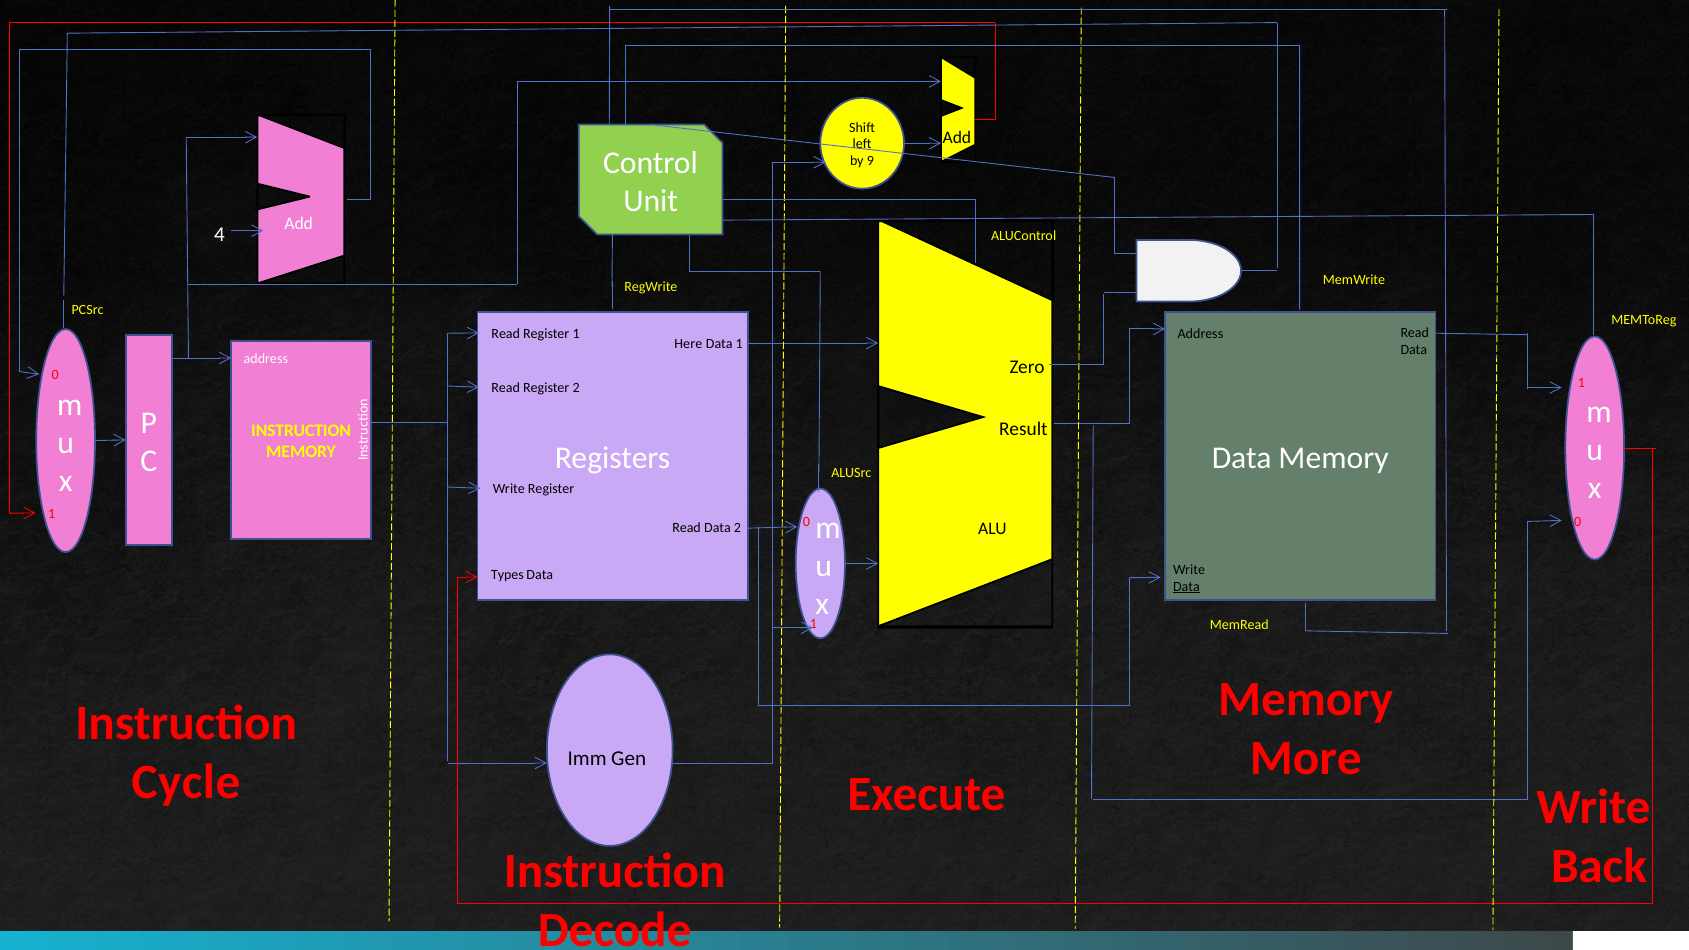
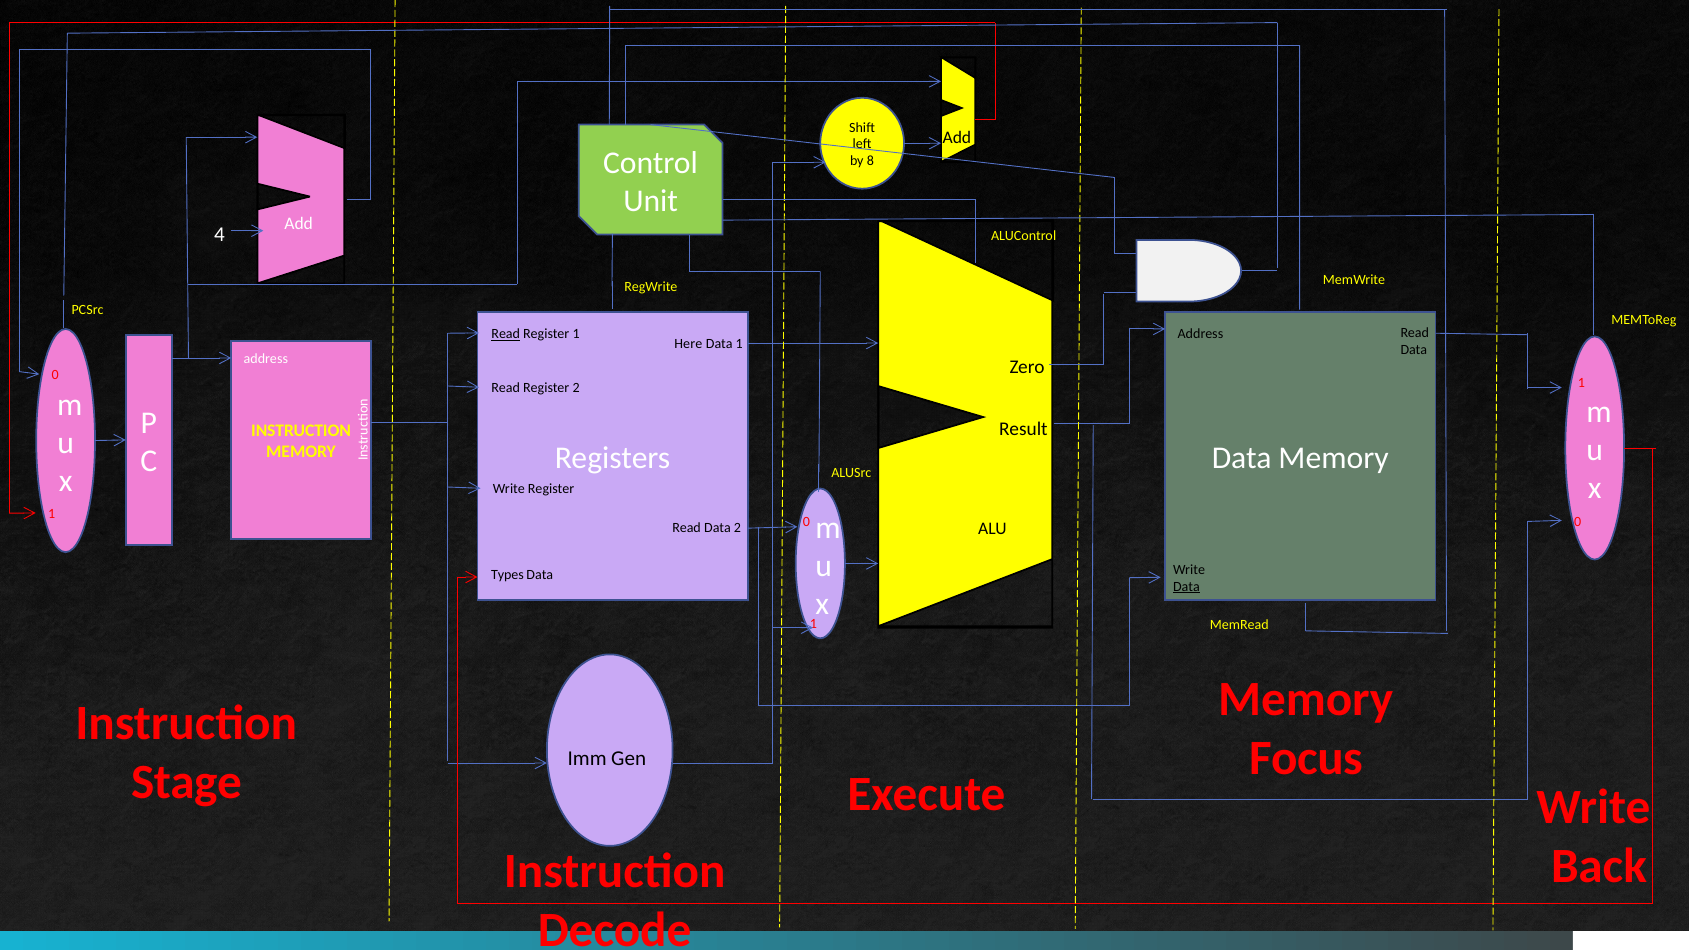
9: 9 -> 8 (870, 161)
Read underline: none -> present (506, 334)
More: More -> Focus (1306, 758)
Cycle: Cycle -> Stage (186, 783)
